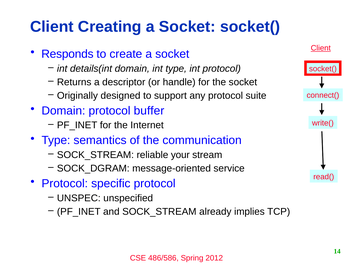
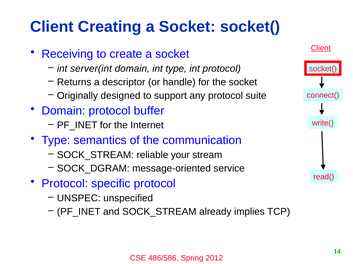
Responds: Responds -> Receiving (67, 54)
details(int: details(int -> server(int (91, 69)
